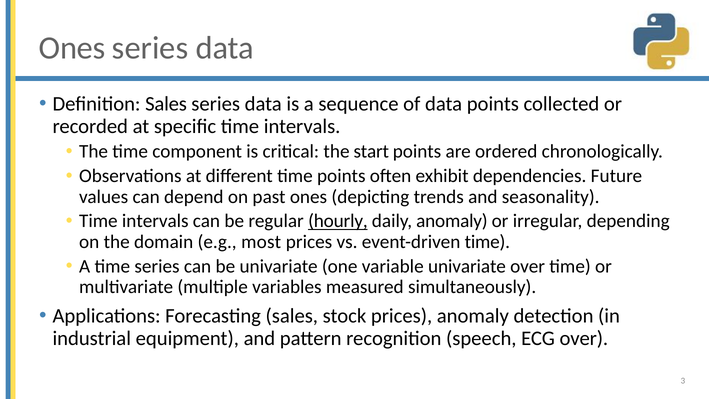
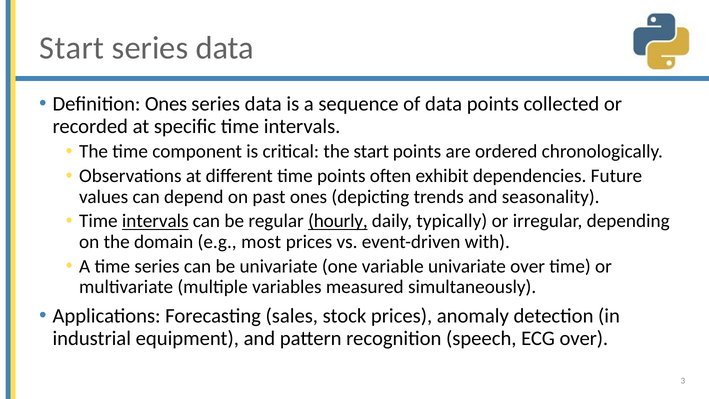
Ones: Ones -> Start (72, 48)
Definition Sales: Sales -> Ones (166, 104)
intervals underline: none -> present (155, 221)
daily anomaly: anomaly -> typically (452, 221)
event-driven time: time -> with (487, 242)
